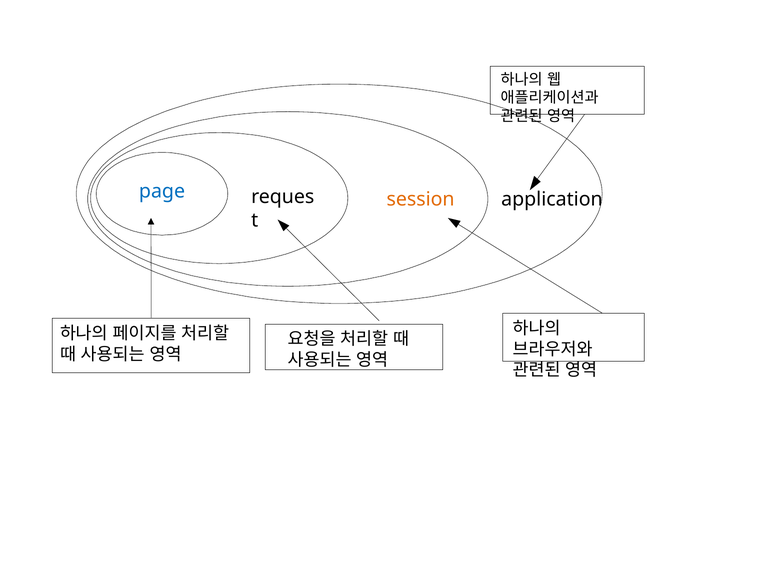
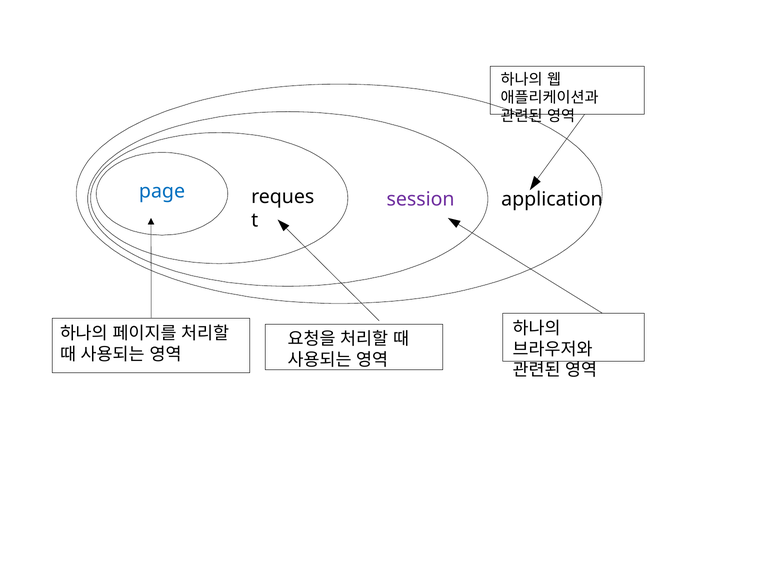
session colour: orange -> purple (421, 199)
